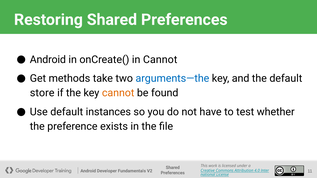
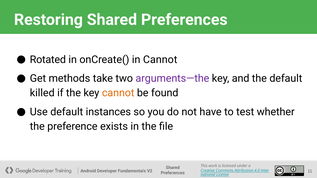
Android: Android -> Rotated (48, 60)
arguments—the colour: blue -> purple (172, 79)
store: store -> killed (42, 93)
